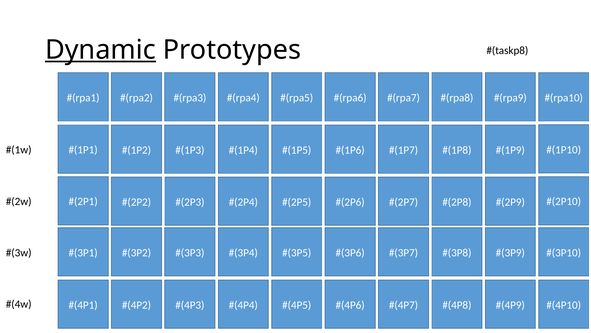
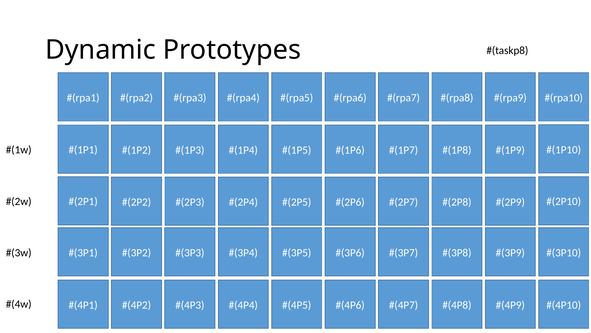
Dynamic underline: present -> none (100, 50)
